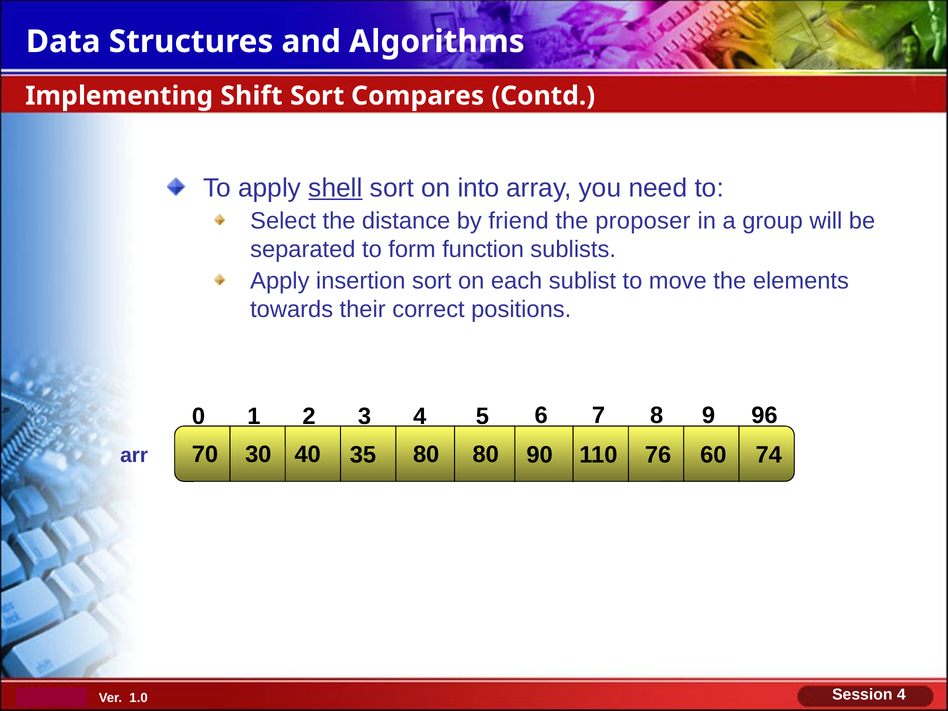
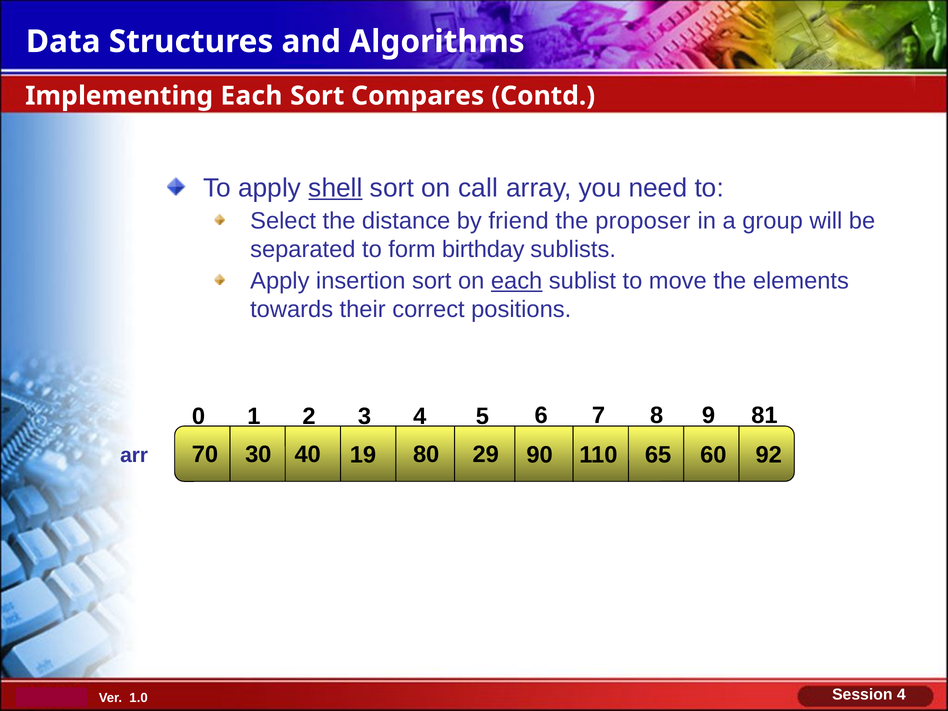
Implementing Shift: Shift -> Each (251, 96)
into: into -> call (478, 188)
function: function -> birthday (483, 249)
each underline: none -> present (517, 281)
96: 96 -> 81 (764, 415)
35: 35 -> 19 (363, 455)
76: 76 -> 65 (658, 455)
74: 74 -> 92 (769, 455)
arr 80: 80 -> 29 (486, 454)
